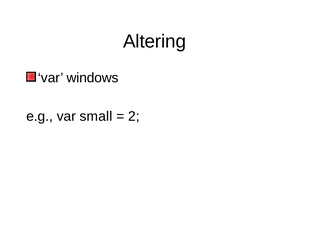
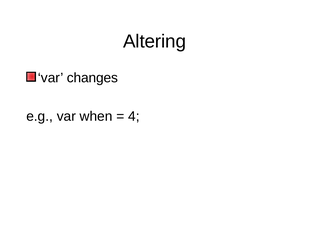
windows: windows -> changes (92, 78)
small: small -> when (96, 116)
2: 2 -> 4 (134, 116)
